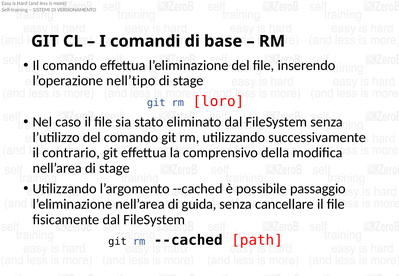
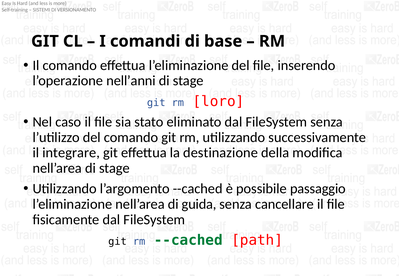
nell’tipo: nell’tipo -> nell’anni (131, 81)
contrario: contrario -> integrare (71, 153)
comprensivo: comprensivo -> destinazione (221, 153)
--cached colour: black -> green (188, 240)
